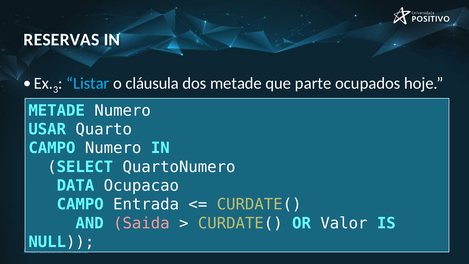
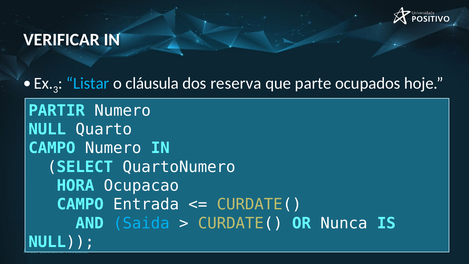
RESERVAS: RESERVAS -> VERIFICAR (62, 40)
dos metade: metade -> reserva (236, 83)
METADE: METADE -> PARTIR (57, 110)
USAR: USAR -> NULL (47, 129)
DATA: DATA -> HORA (75, 186)
Saida colour: pink -> light blue (141, 223)
Valor: Valor -> Nunca (344, 223)
